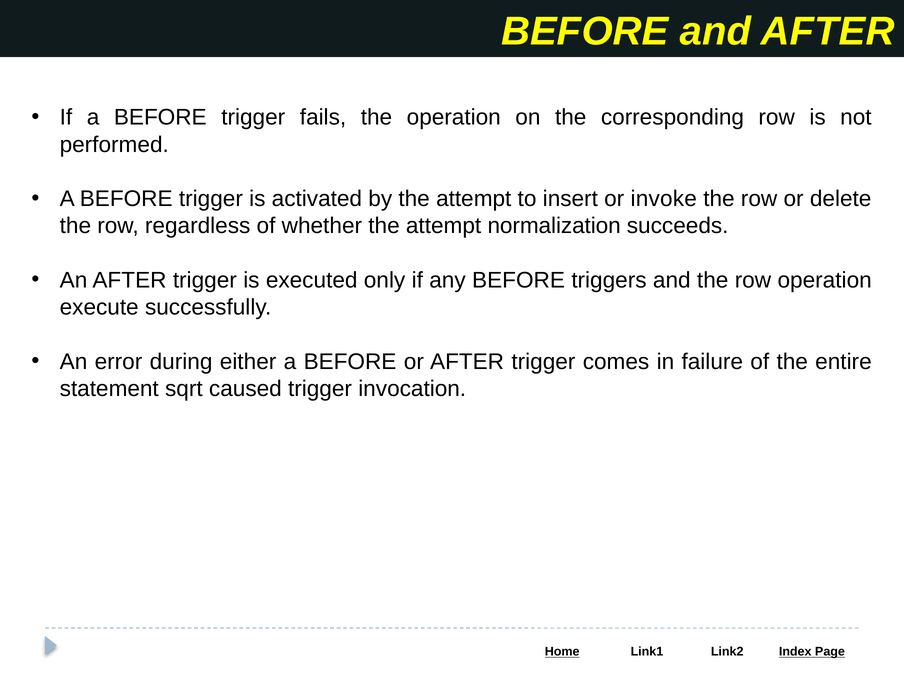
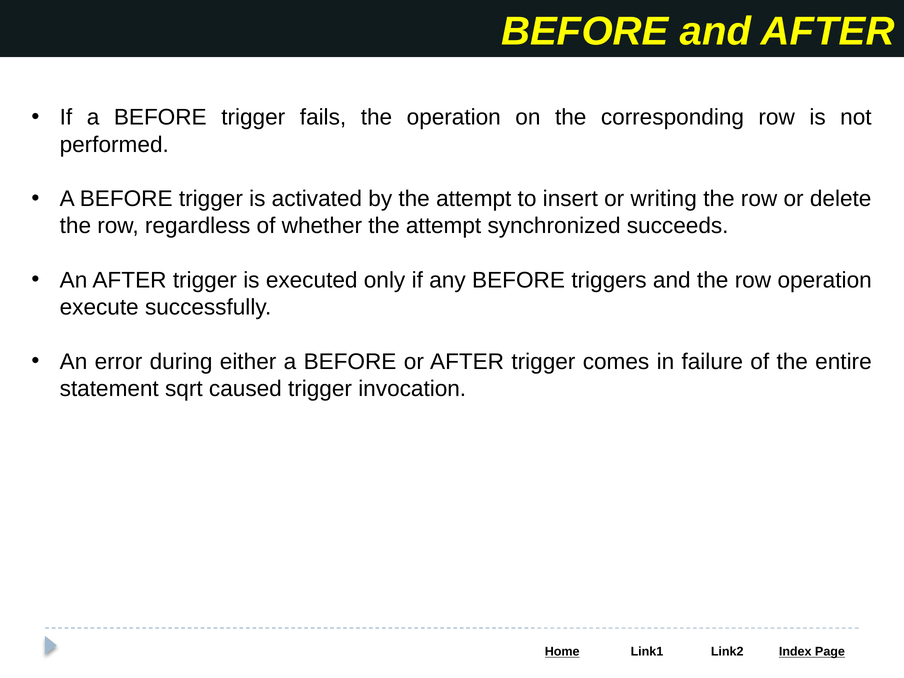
invoke: invoke -> writing (664, 199)
normalization: normalization -> synchronized (554, 226)
